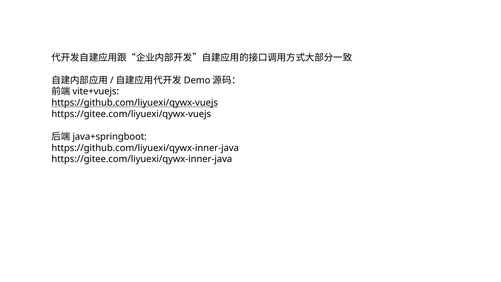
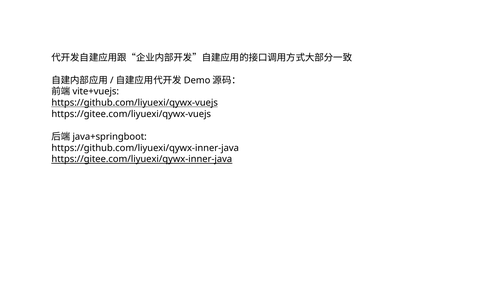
https://gitee.com/liyuexi/qywx-inner-java underline: none -> present (142, 159)
